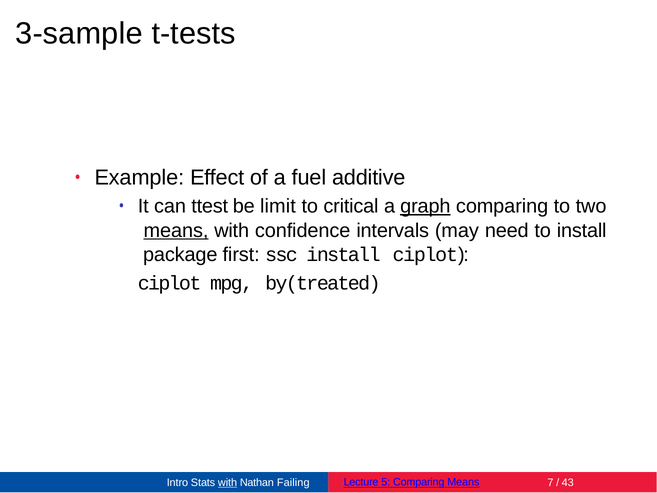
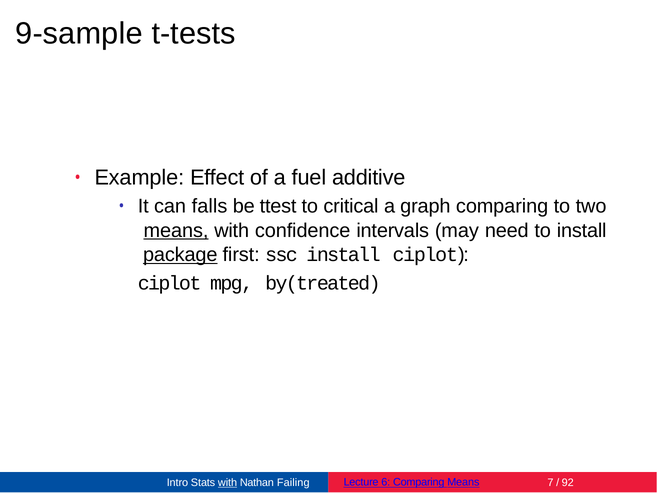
3-sample: 3-sample -> 9-sample (79, 34)
ttest: ttest -> falls (210, 206)
limit: limit -> ttest (278, 206)
graph underline: present -> none (425, 206)
package underline: none -> present (180, 255)
5: 5 -> 6 (386, 483)
43: 43 -> 92 (568, 483)
